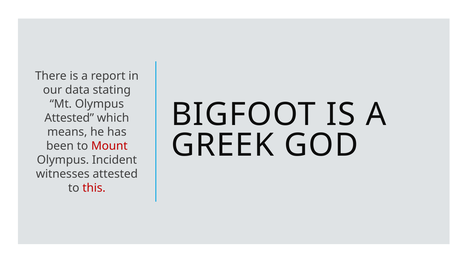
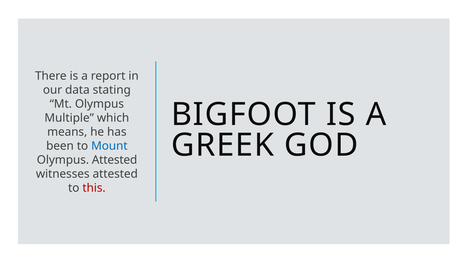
Attested: Attested -> Multiple (69, 118)
Mount colour: red -> blue (109, 146)
Olympus Incident: Incident -> Attested (115, 160)
